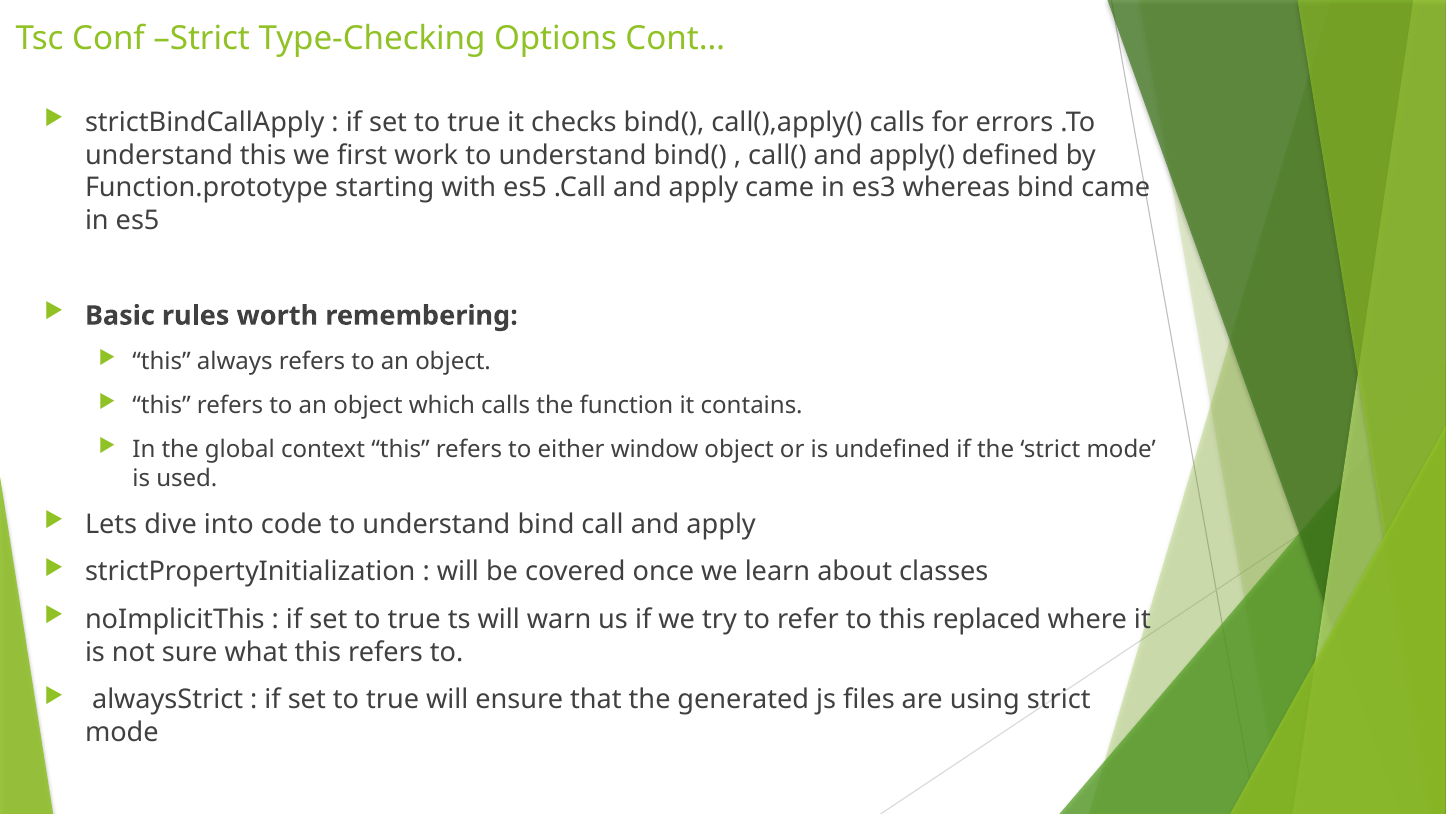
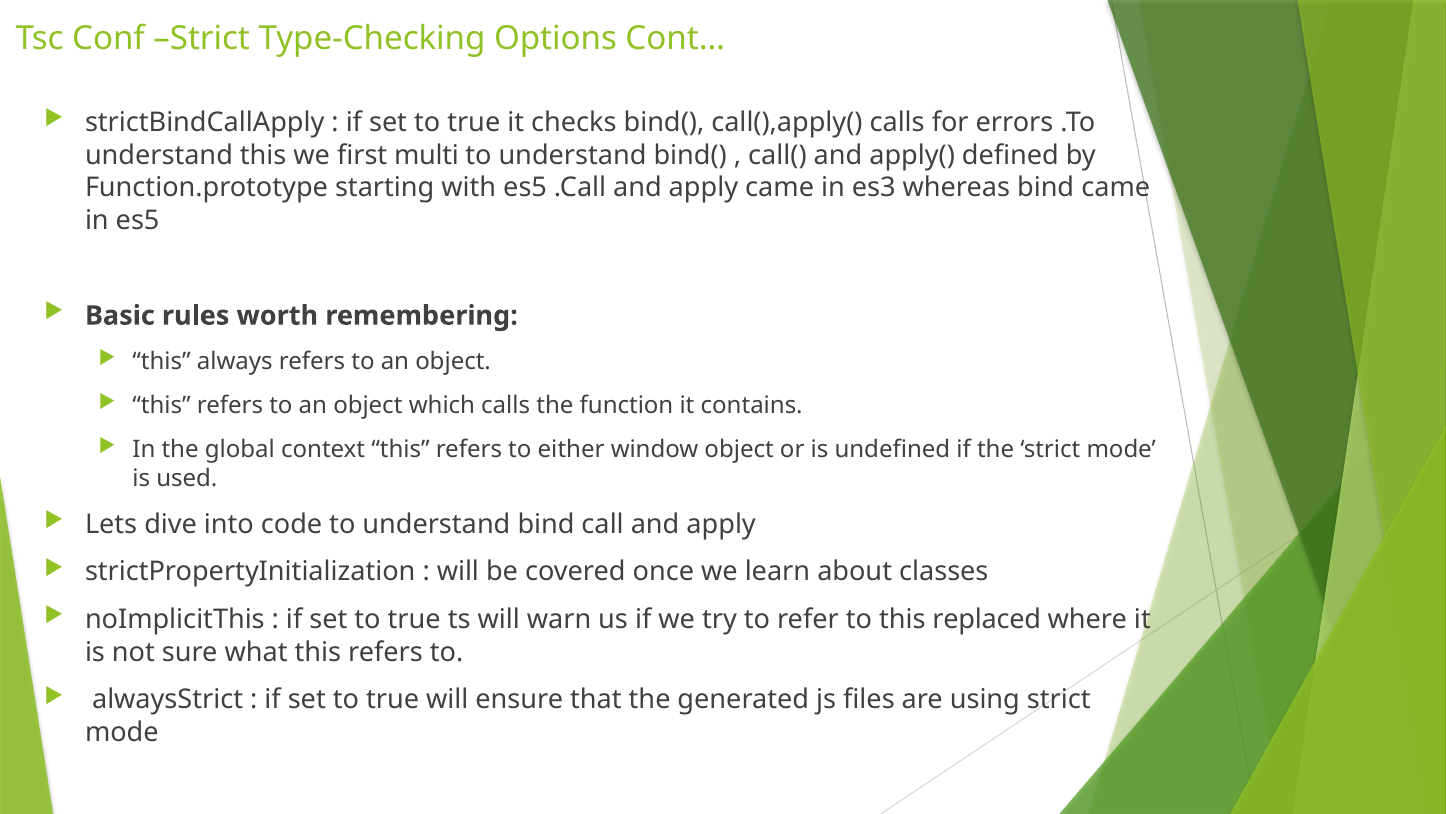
work: work -> multi (426, 155)
